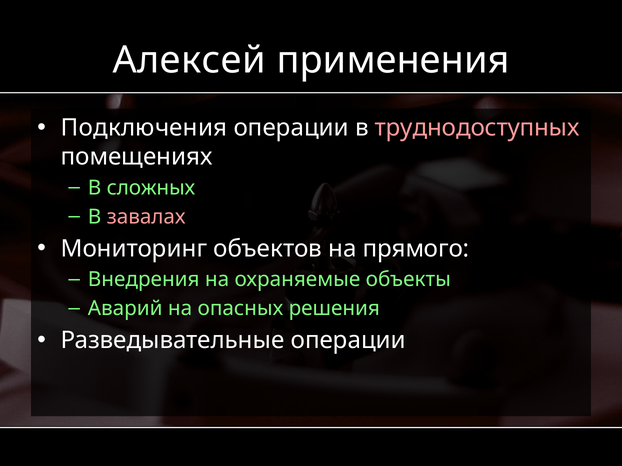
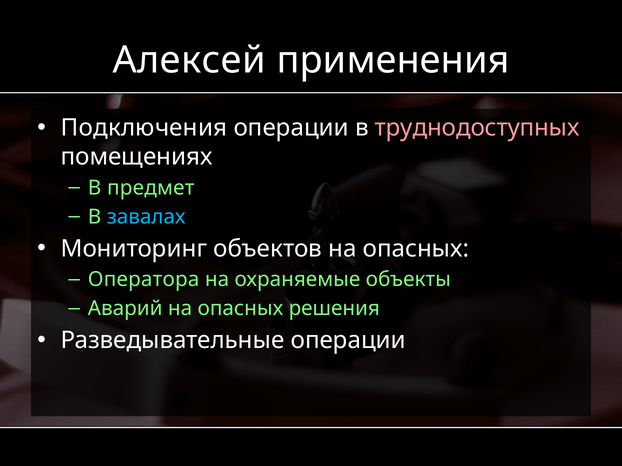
сложных: сложных -> предмет (151, 188)
завалах colour: pink -> light blue (146, 217)
объектов на прямого: прямого -> опасных (416, 249)
Внедрения: Внедрения -> Оператора (144, 280)
